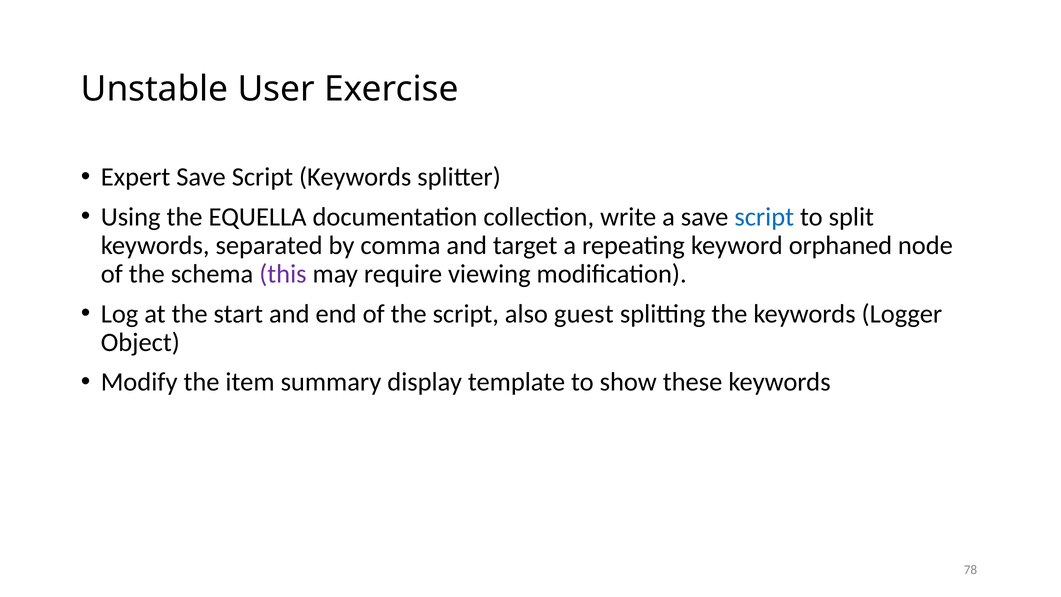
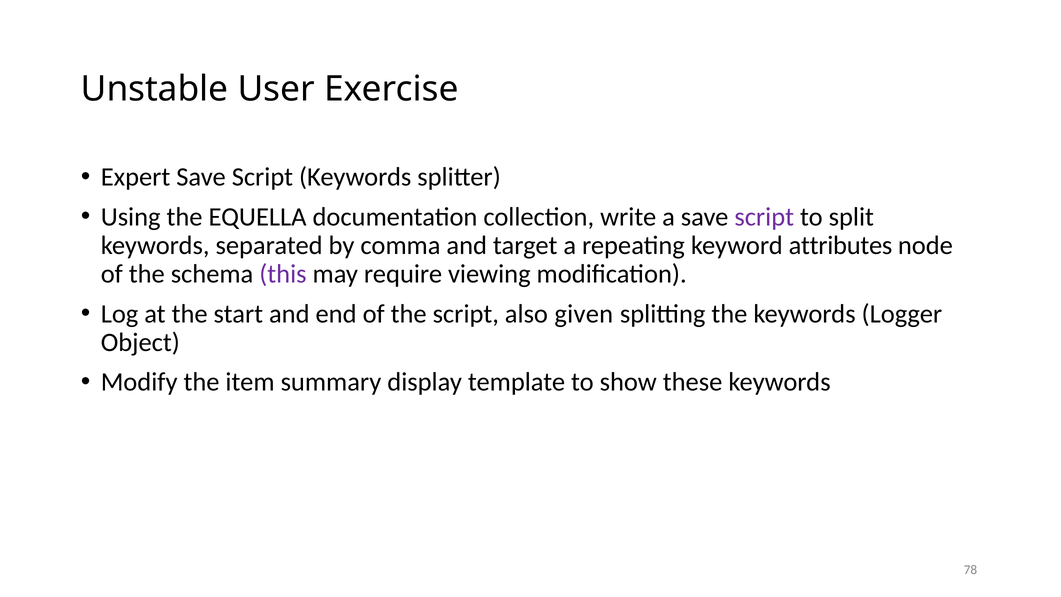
script colour: blue -> purple (764, 217)
orphaned: orphaned -> attributes (840, 245)
guest: guest -> given (584, 314)
